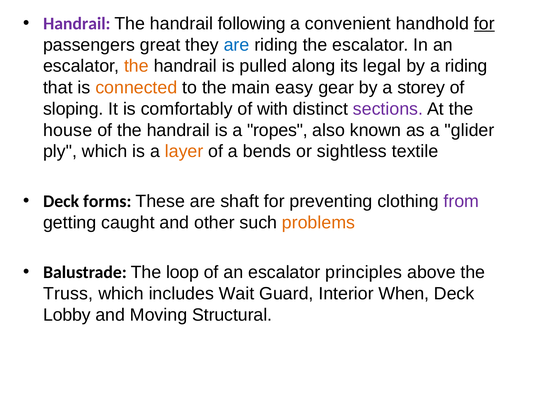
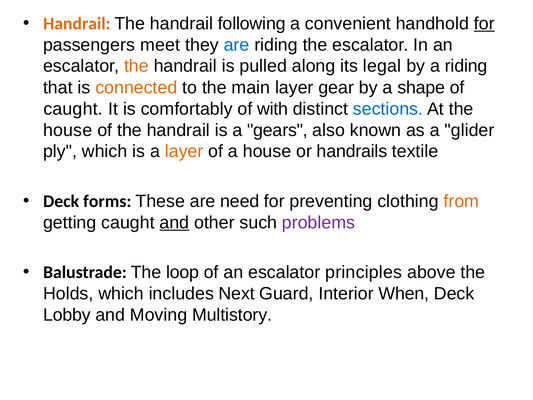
Handrail colour: purple -> orange (77, 23)
great: great -> meet (160, 45)
main easy: easy -> layer (294, 87)
storey: storey -> shape (421, 87)
sloping: sloping -> caught (73, 109)
sections colour: purple -> blue (388, 109)
ropes: ropes -> gears (277, 130)
a bends: bends -> house (267, 151)
sightless: sightless -> handrails (352, 151)
shaft: shaft -> need (240, 201)
from colour: purple -> orange (461, 201)
and underline: none -> present (174, 222)
problems colour: orange -> purple (319, 222)
Truss: Truss -> Holds (68, 293)
Wait: Wait -> Next (237, 293)
Structural: Structural -> Multistory (232, 315)
